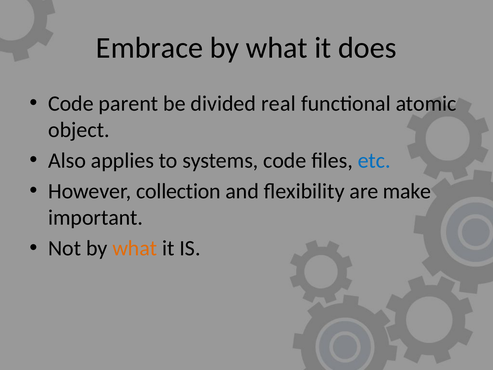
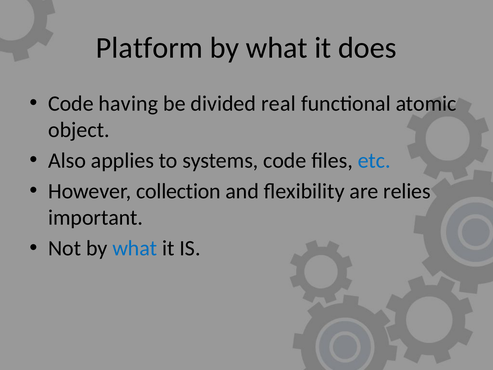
Embrace: Embrace -> Platform (149, 48)
parent: parent -> having (128, 103)
make: make -> relies (407, 191)
what colour: orange -> blue (135, 248)
